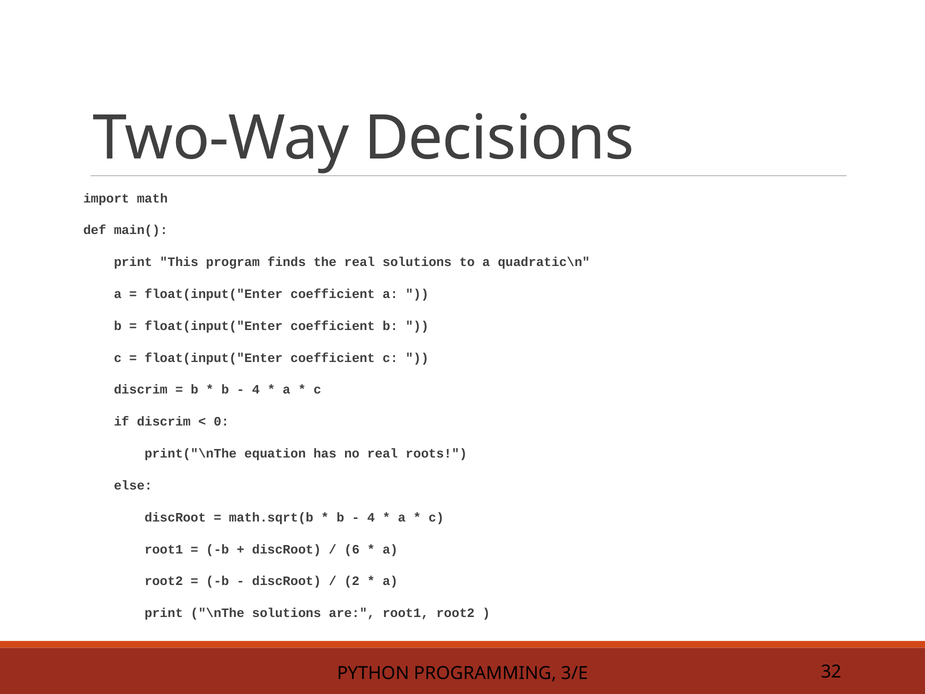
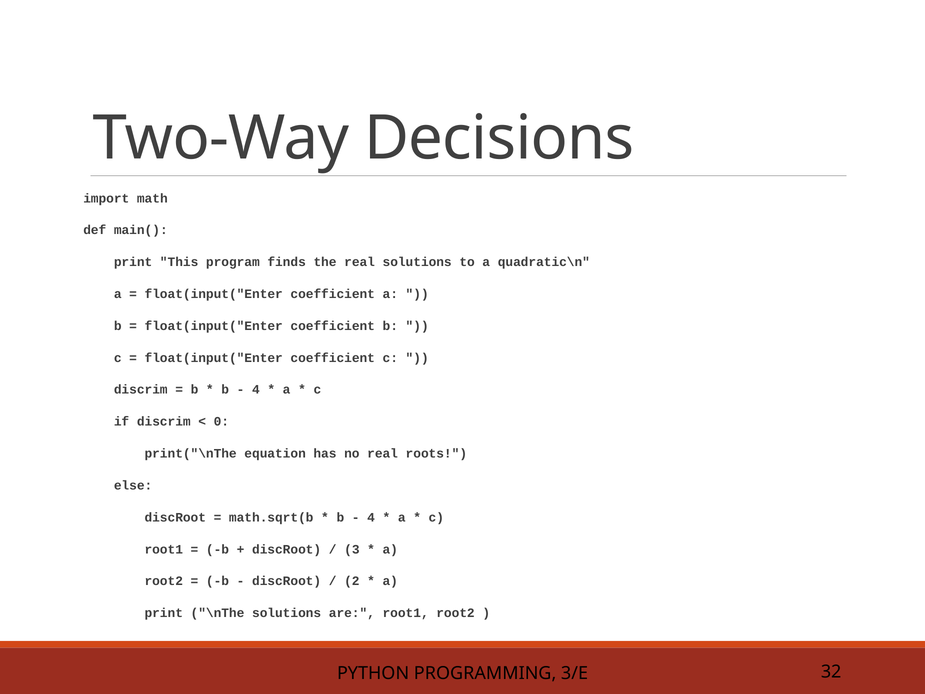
6: 6 -> 3 (352, 549)
